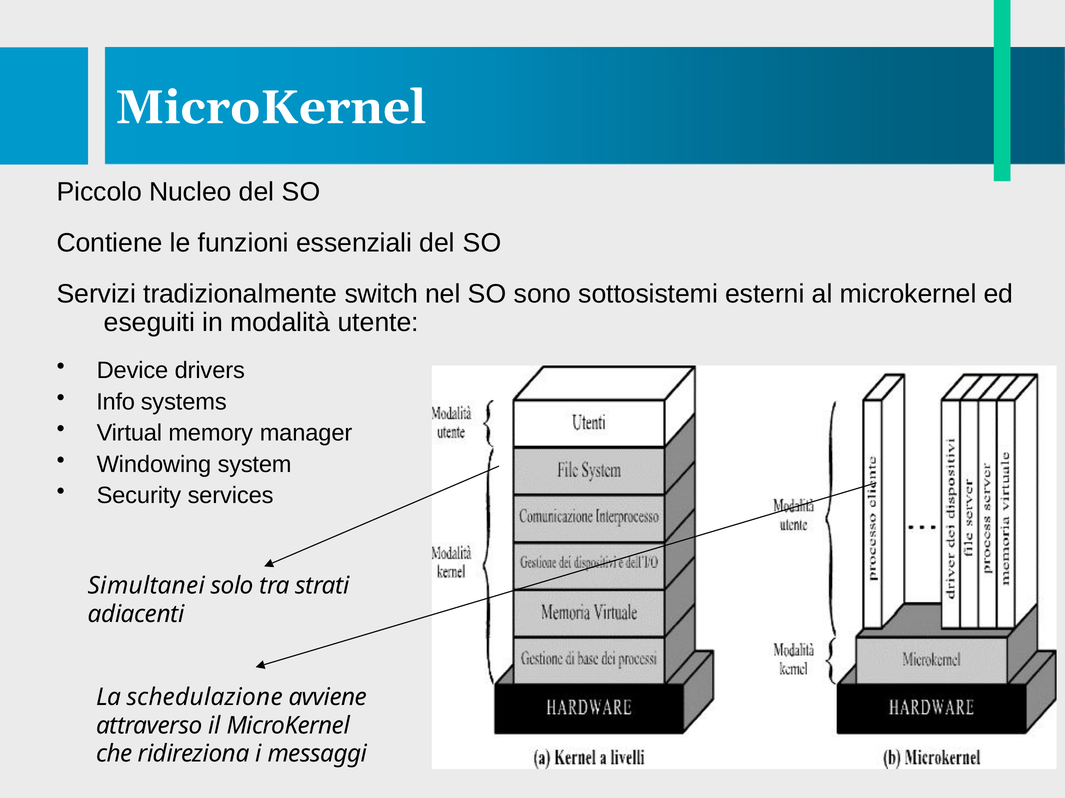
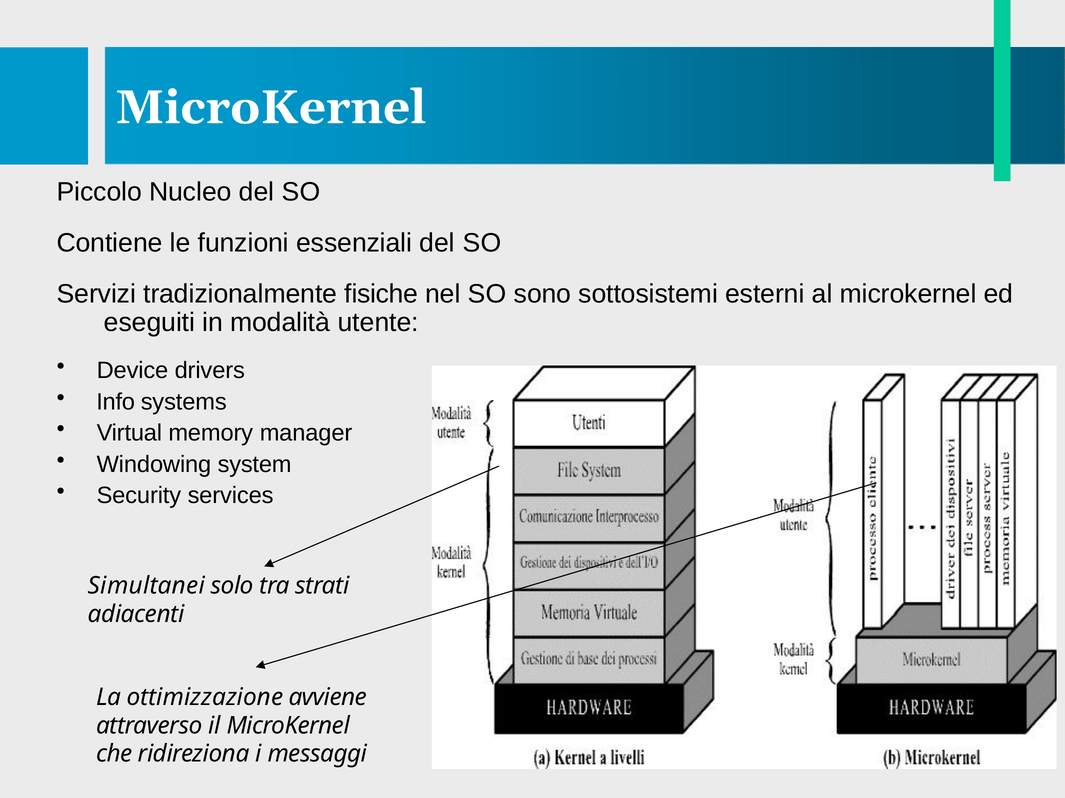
switch: switch -> fisiche (381, 294)
schedulazione: schedulazione -> ottimizzazione (205, 698)
